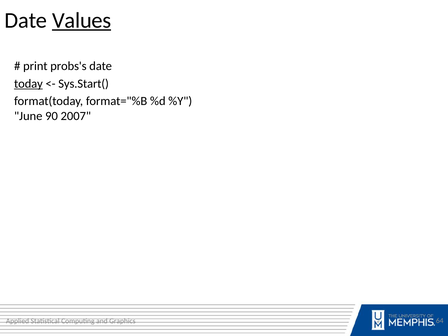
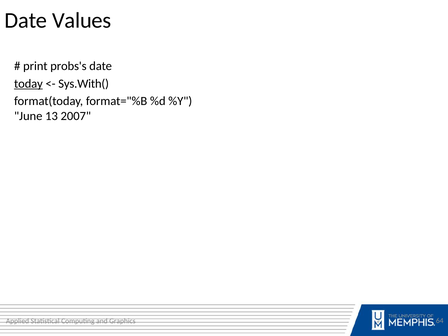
Values underline: present -> none (82, 20)
Sys.Start(: Sys.Start( -> Sys.With( (84, 84)
90: 90 -> 13 (52, 116)
